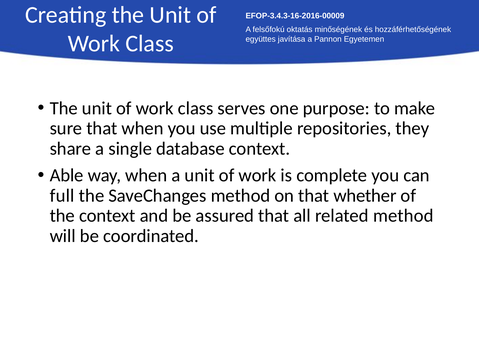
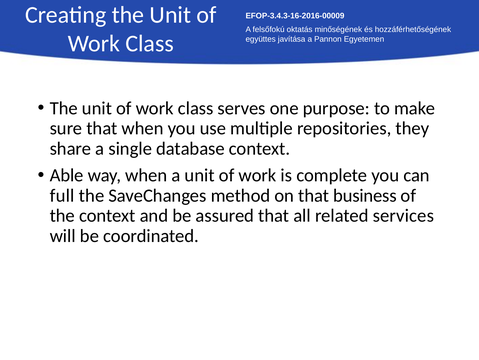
whether: whether -> business (365, 195)
related method: method -> services (403, 215)
